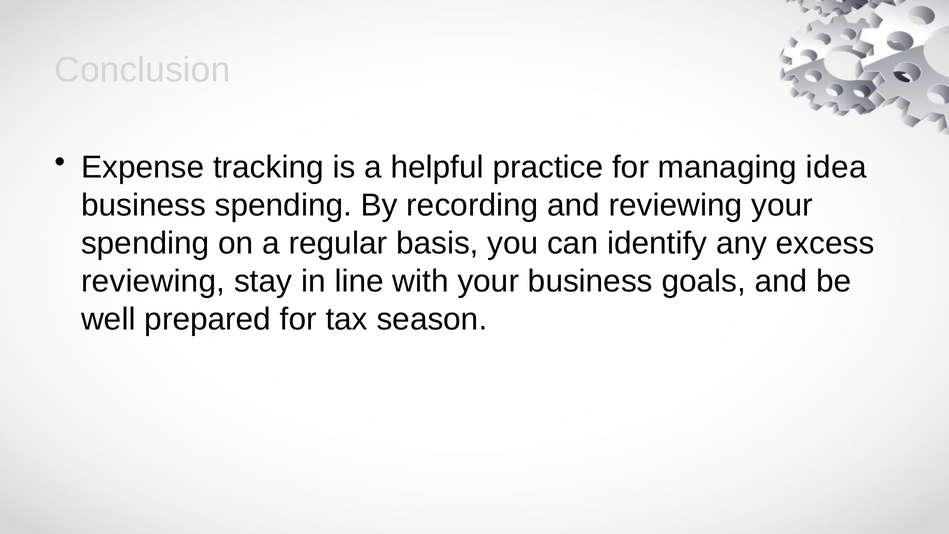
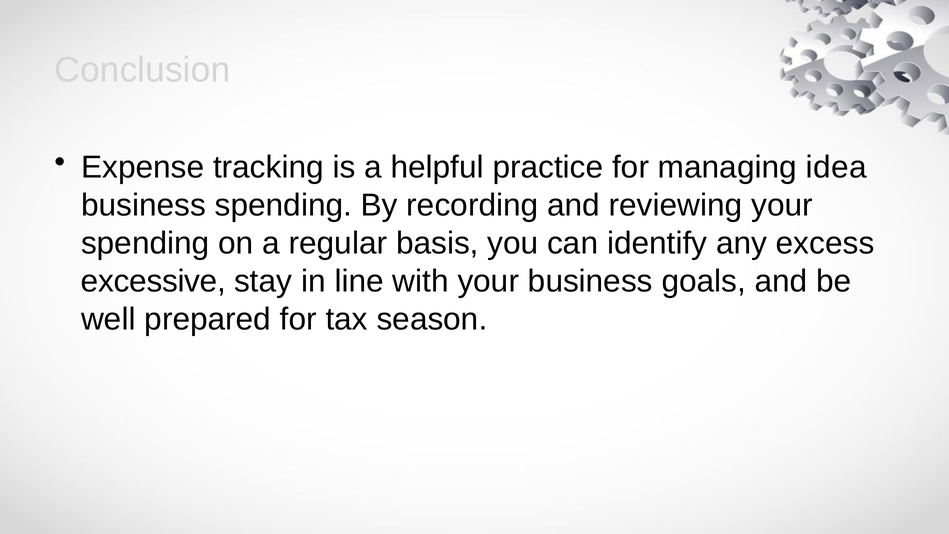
reviewing: reviewing -> excessive (153, 281)
